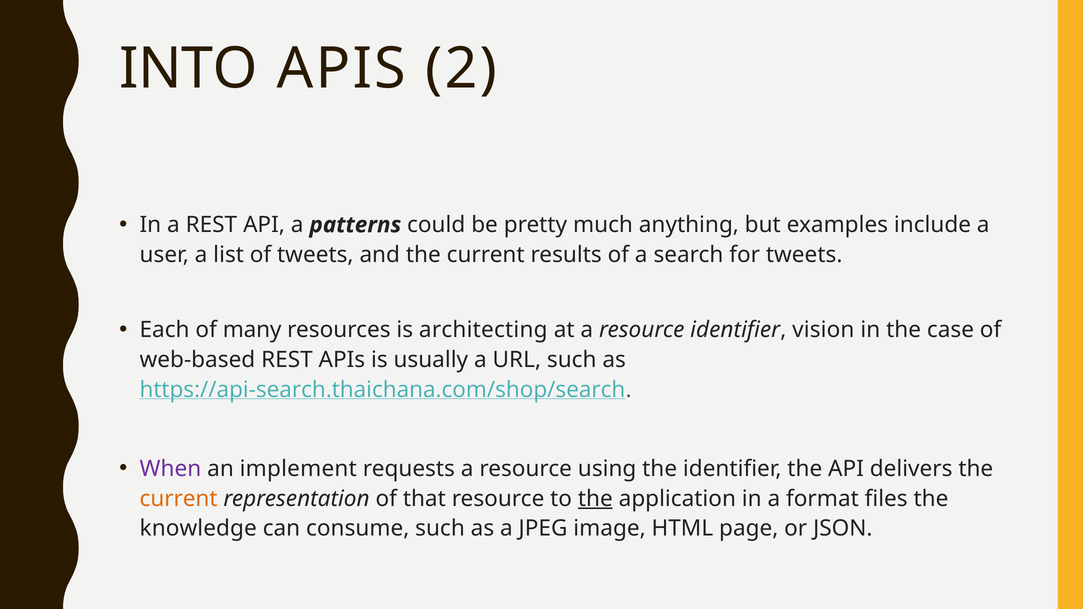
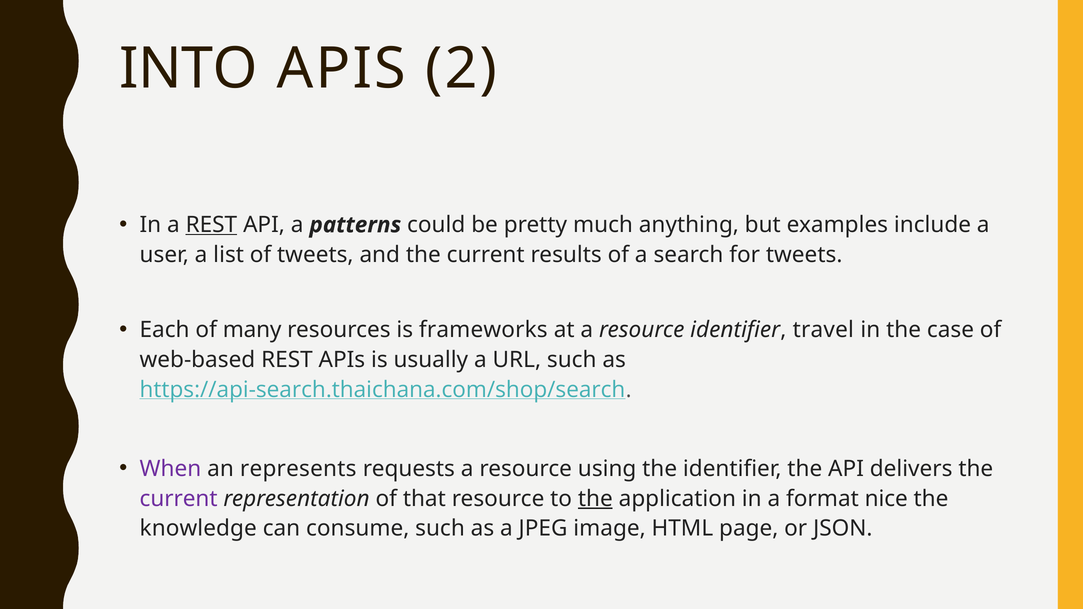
REST underline: none -> present (211, 225)
architecting: architecting -> frameworks (483, 330)
vision: vision -> travel (823, 330)
implement: implement -> represents (298, 469)
current colour: orange -> purple (179, 499)
files: files -> nice (886, 499)
